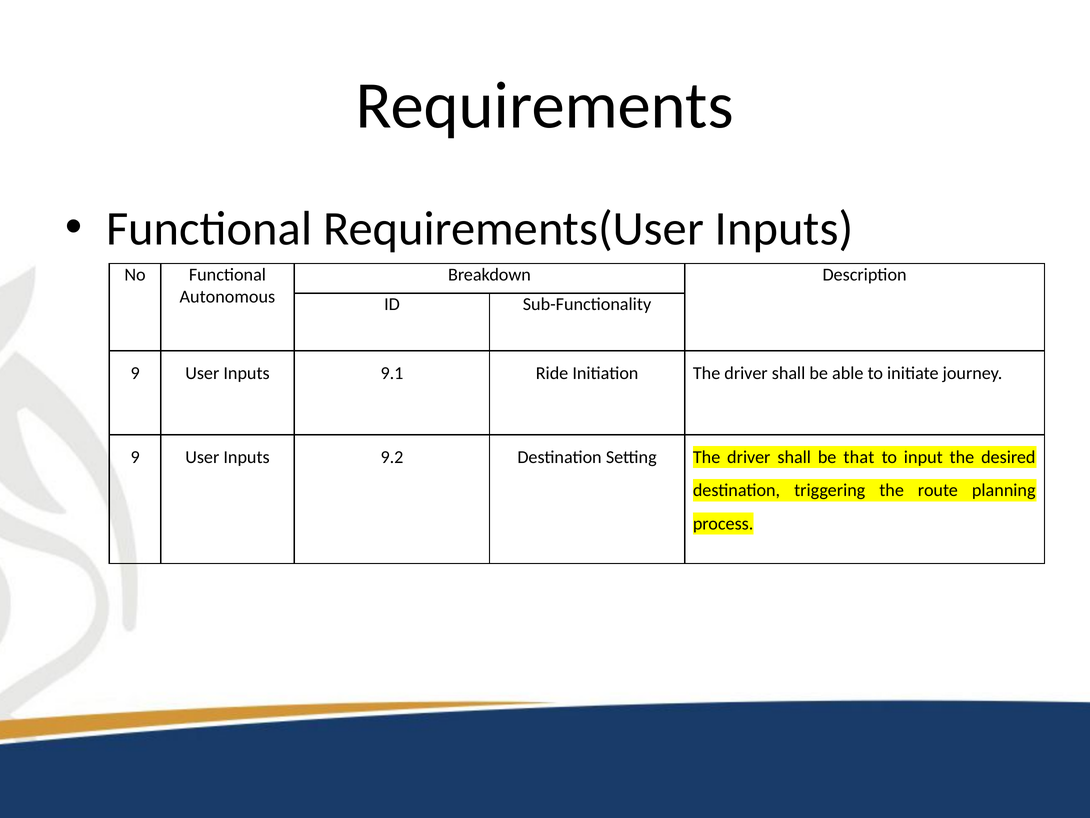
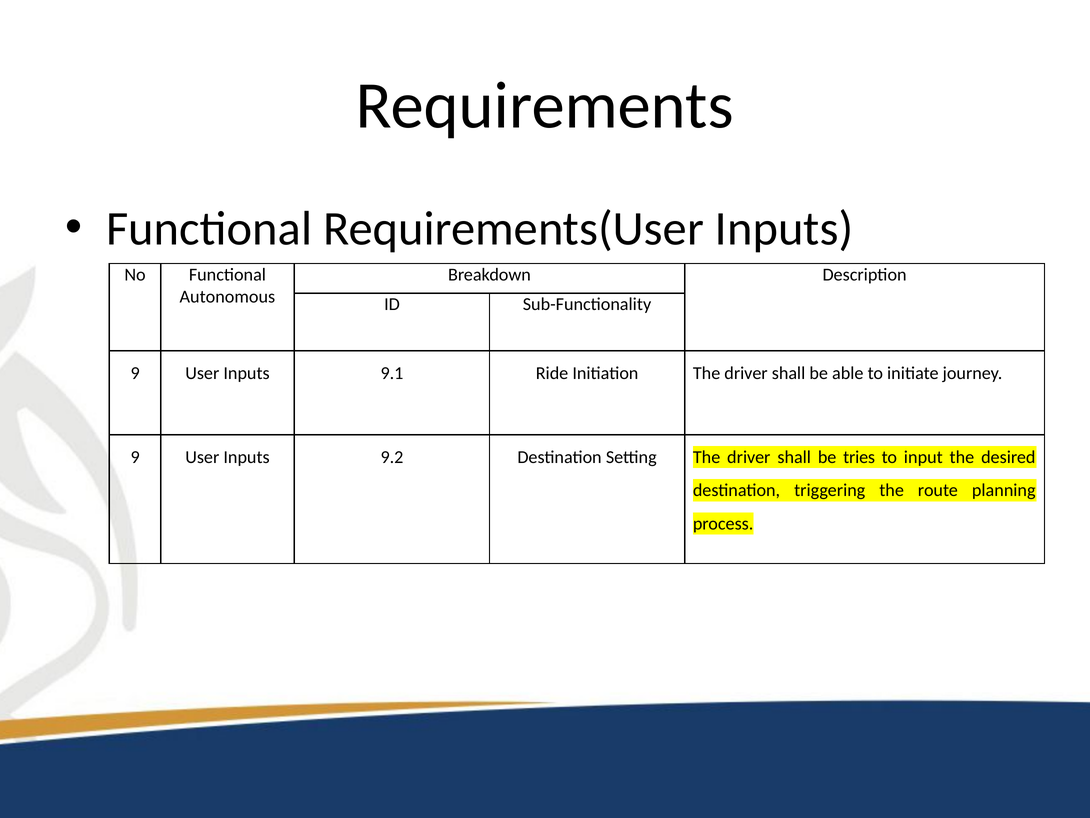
that: that -> tries (859, 457)
